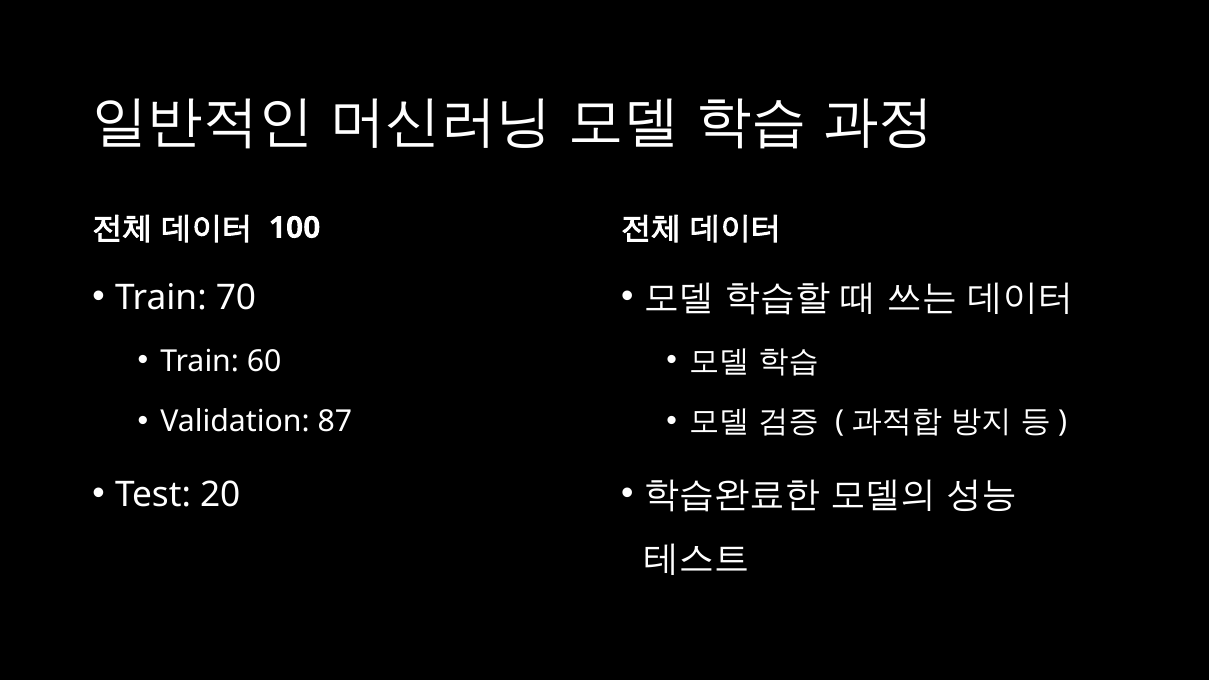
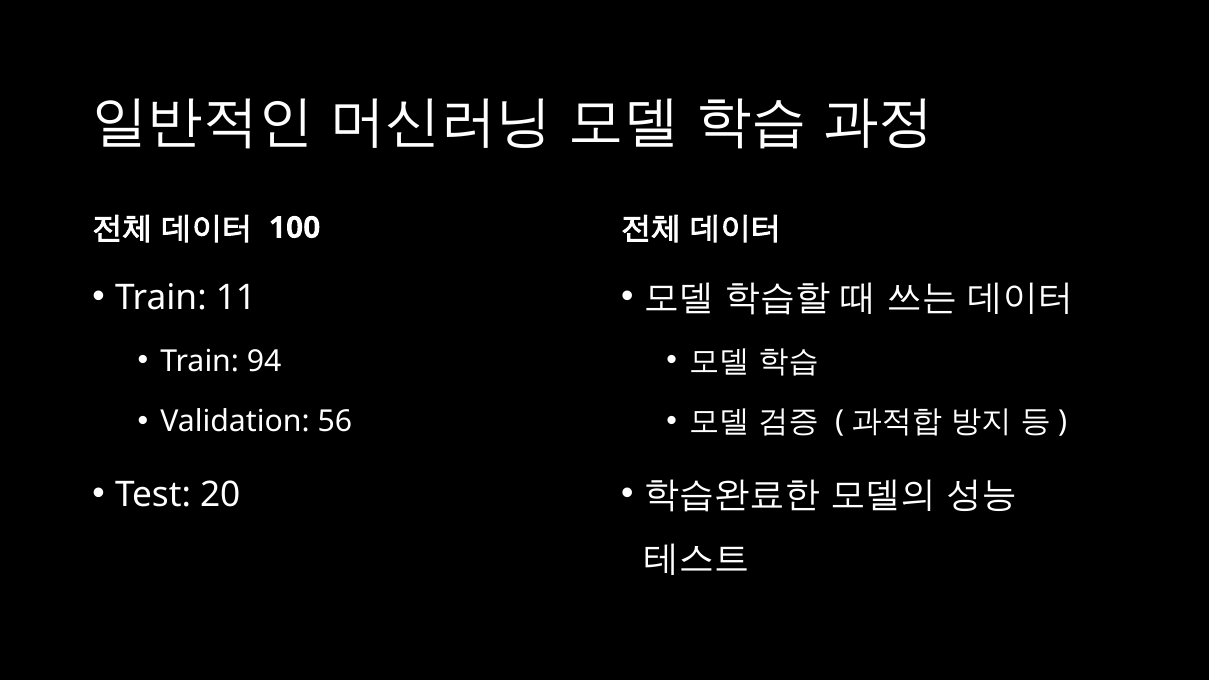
70: 70 -> 11 (236, 298)
60: 60 -> 94 (264, 361)
87: 87 -> 56 (335, 422)
